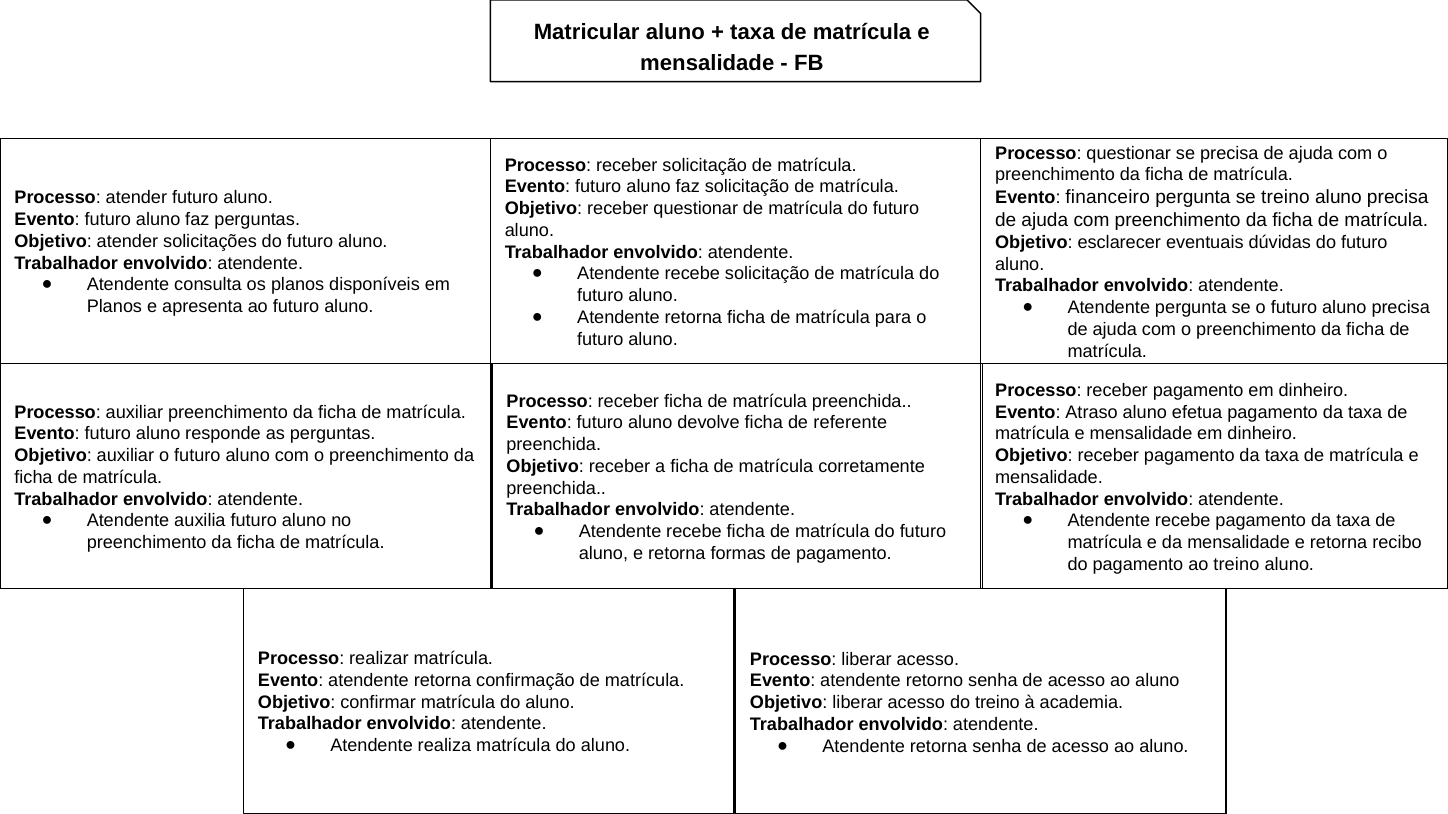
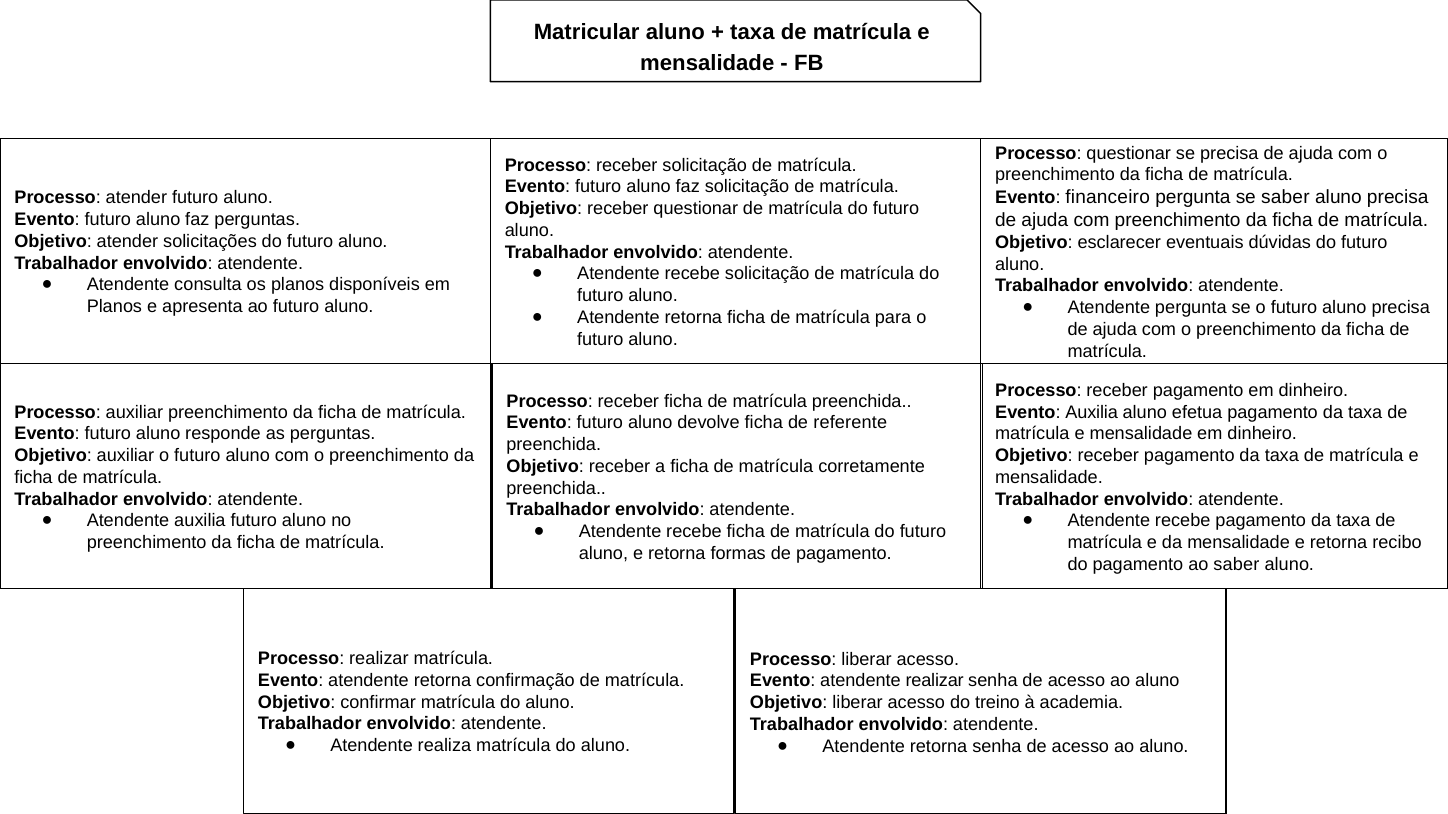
se treino: treino -> saber (1285, 197)
Evento Atraso: Atraso -> Auxilia (1092, 412)
ao treino: treino -> saber (1236, 565)
atendente retorno: retorno -> realizar (935, 681)
